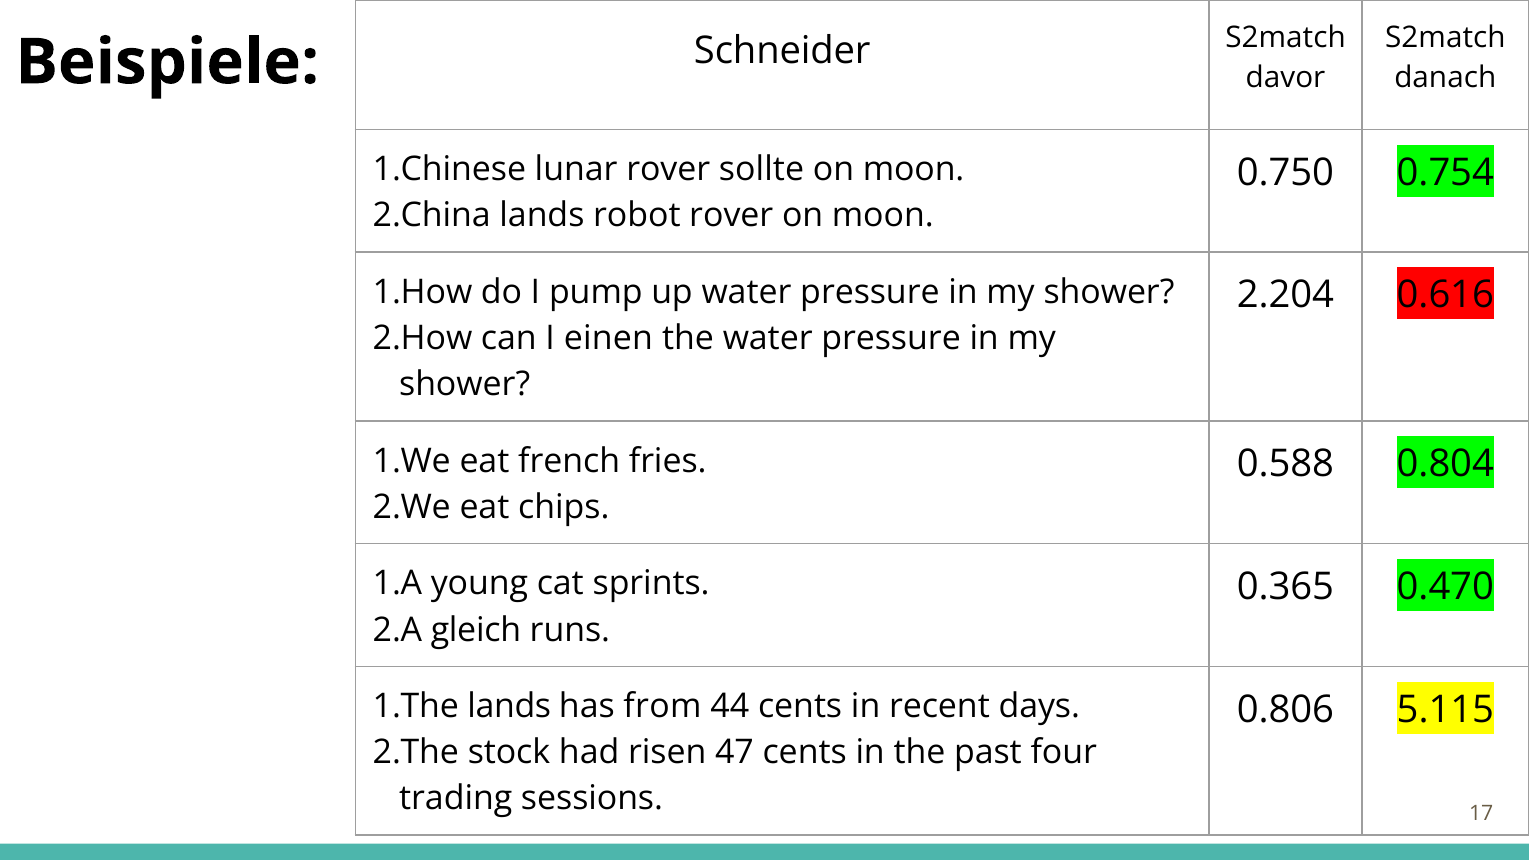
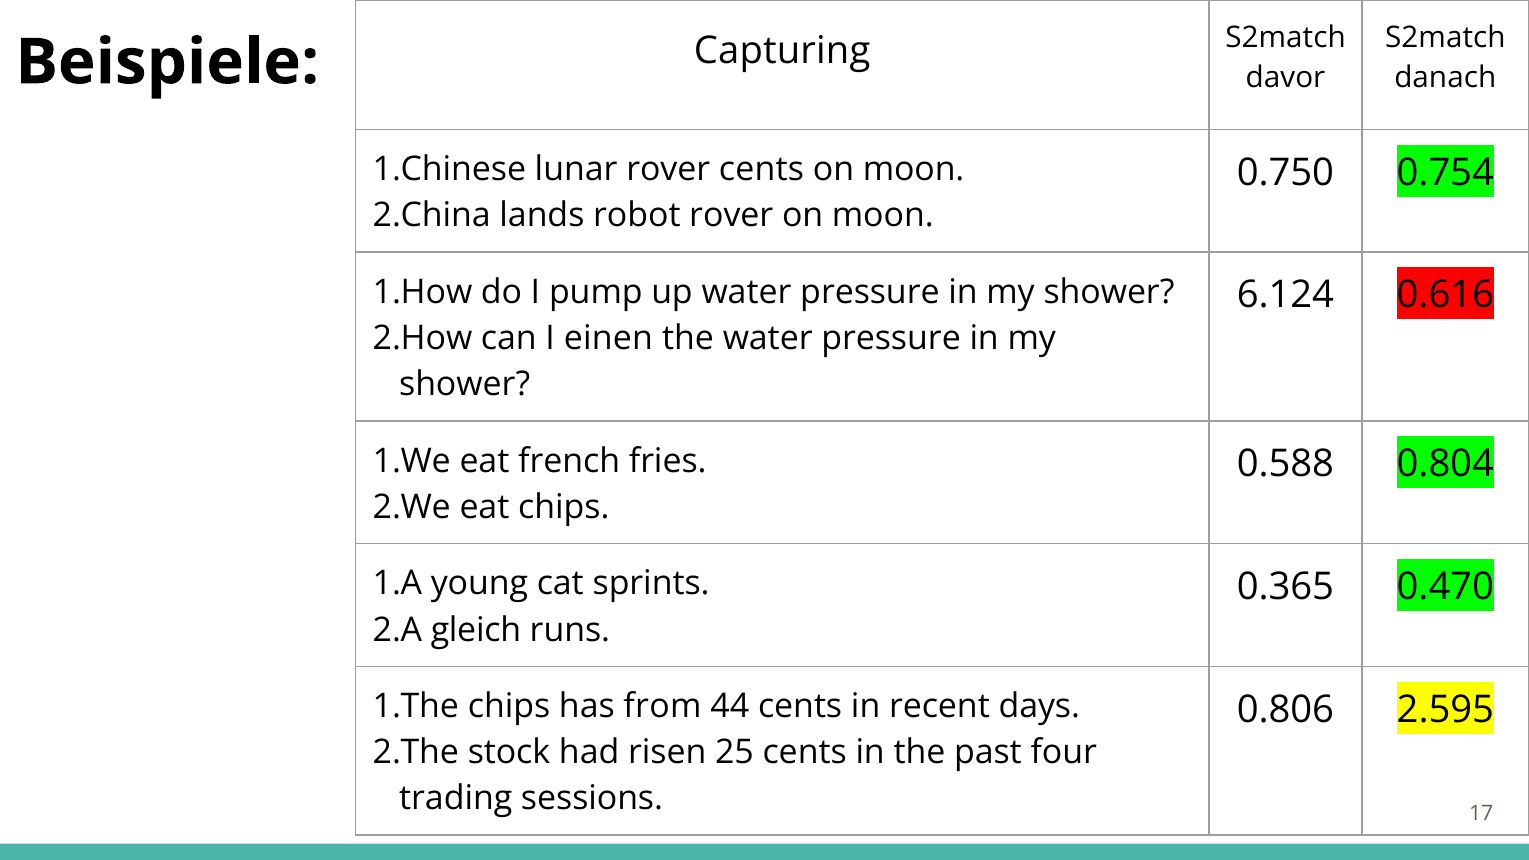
Schneider: Schneider -> Capturing (782, 51)
rover sollte: sollte -> cents (761, 170)
2.204: 2.204 -> 6.124 (1285, 295)
lands: lands -> chips (509, 707)
5.115: 5.115 -> 2.595 (1445, 710)
47: 47 -> 25 (734, 753)
